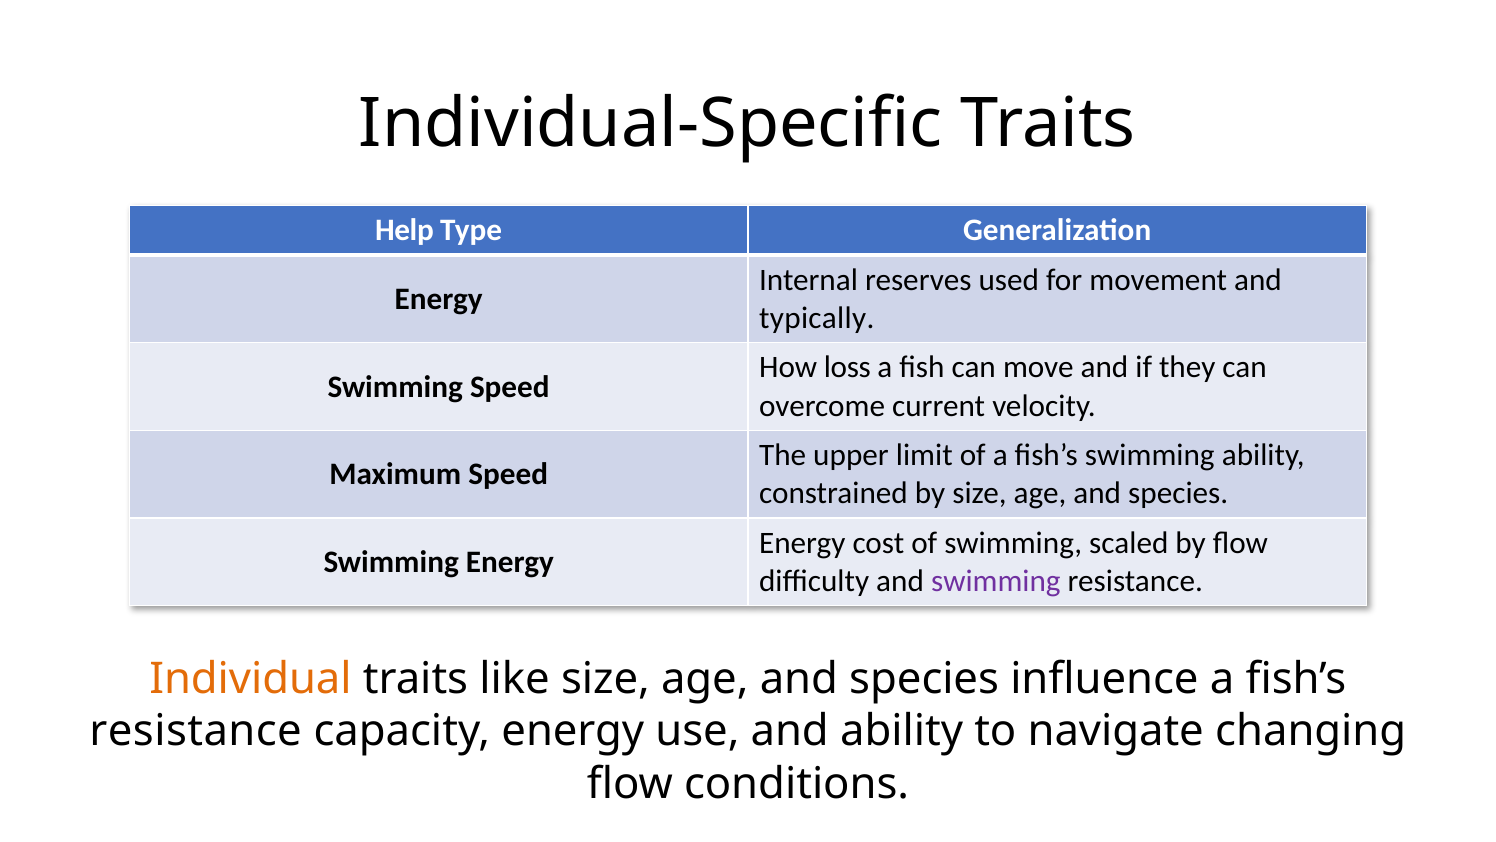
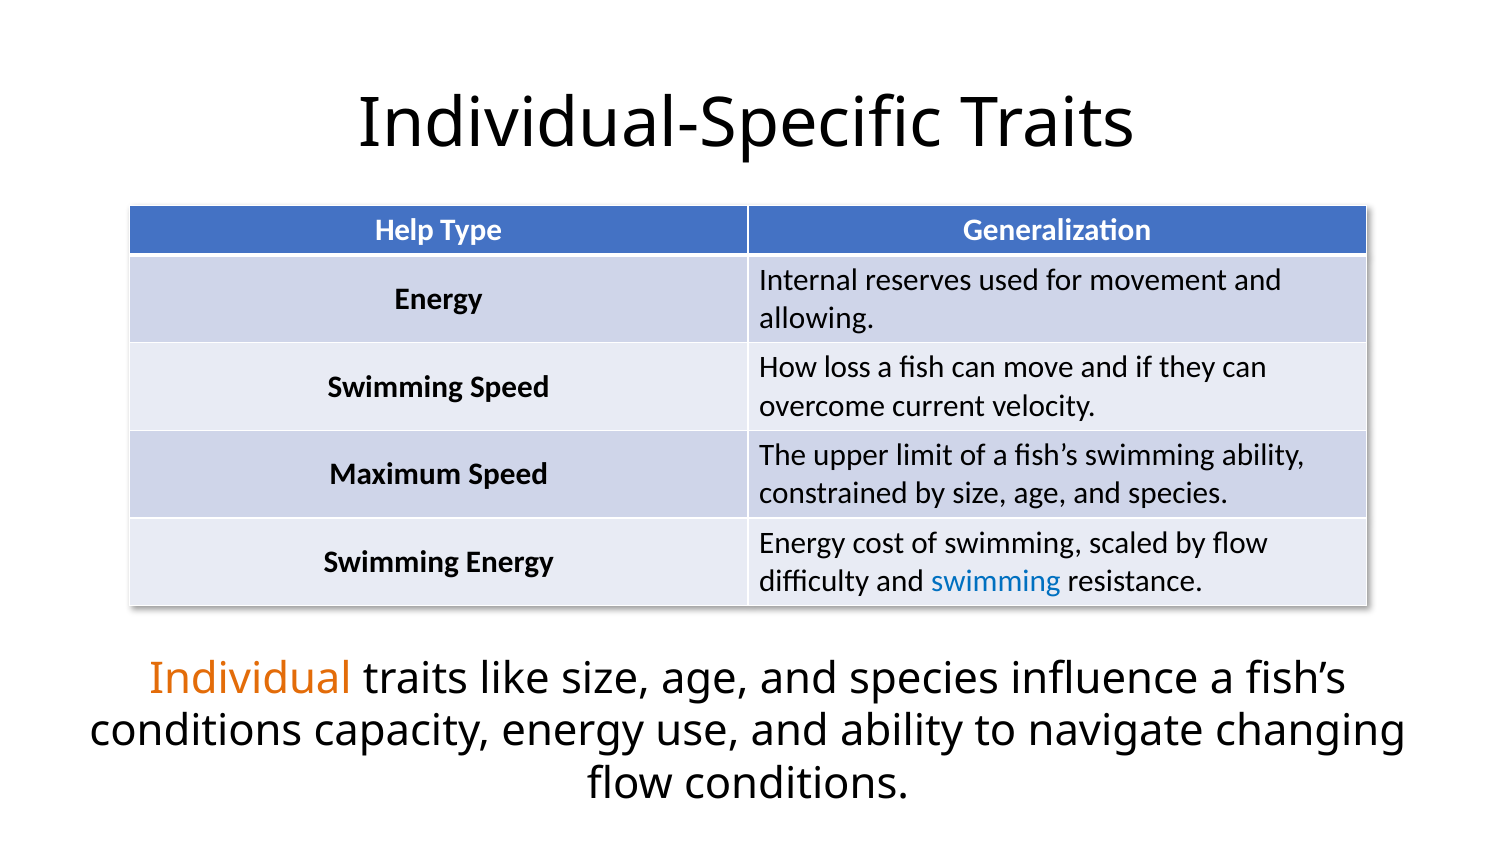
typically: typically -> allowing (817, 318)
swimming colour: purple -> blue (996, 581)
resistance: resistance -> conditions (196, 731)
